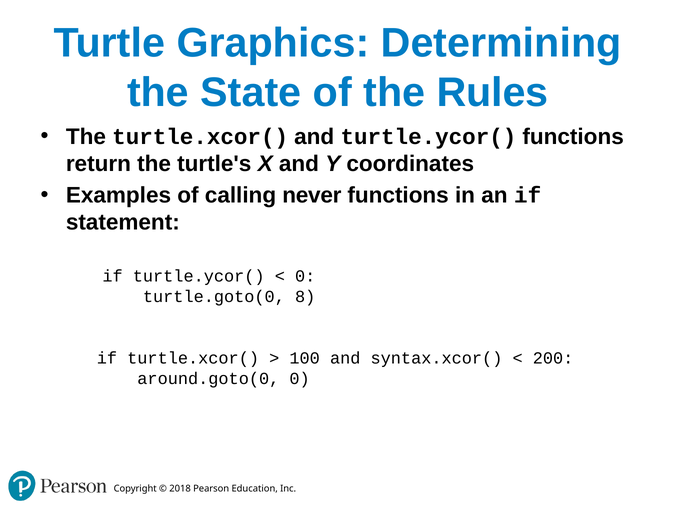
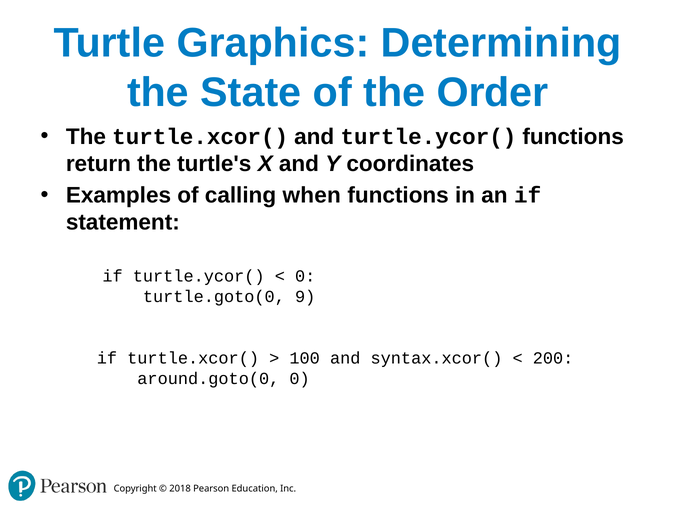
Rules: Rules -> Order (492, 92)
never: never -> when (312, 195)
8: 8 -> 9 (305, 297)
